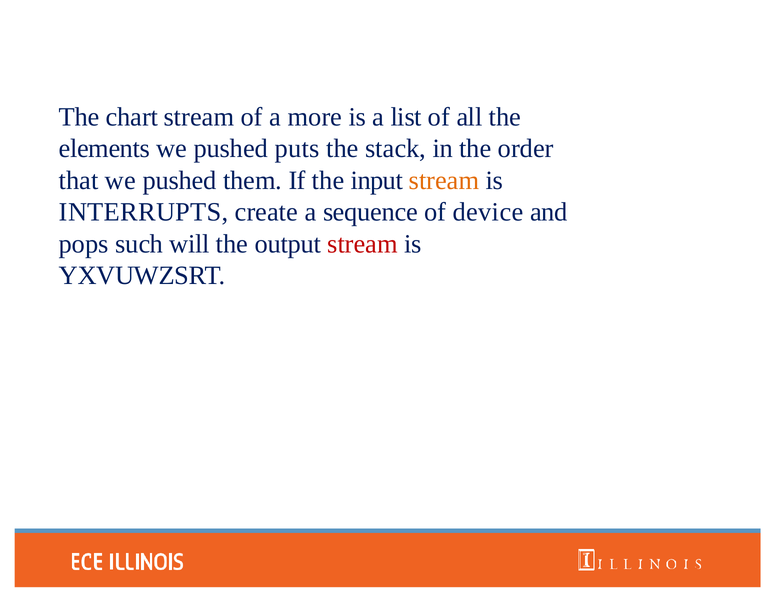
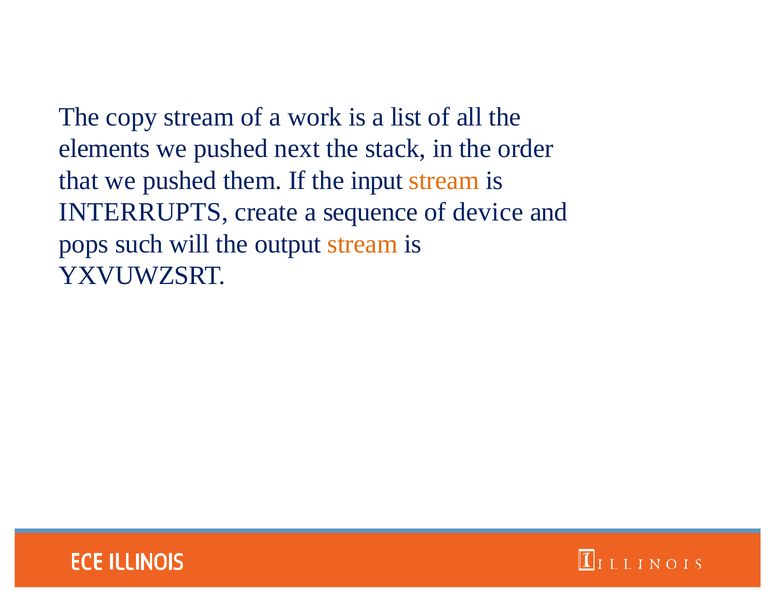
chart: chart -> copy (132, 117)
more: more -> work (315, 117)
puts: puts -> next (297, 149)
stream colour: red -> orange (363, 244)
